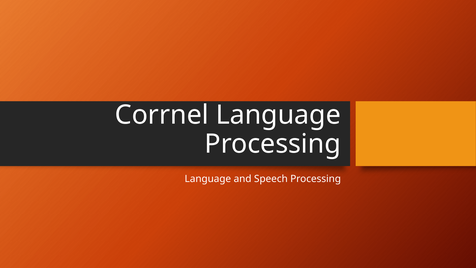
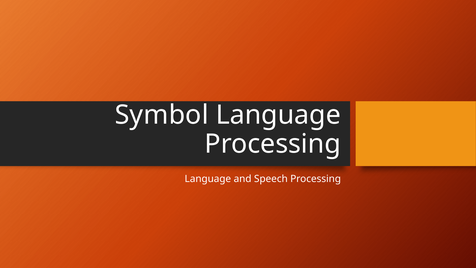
Corrnel: Corrnel -> Symbol (162, 115)
